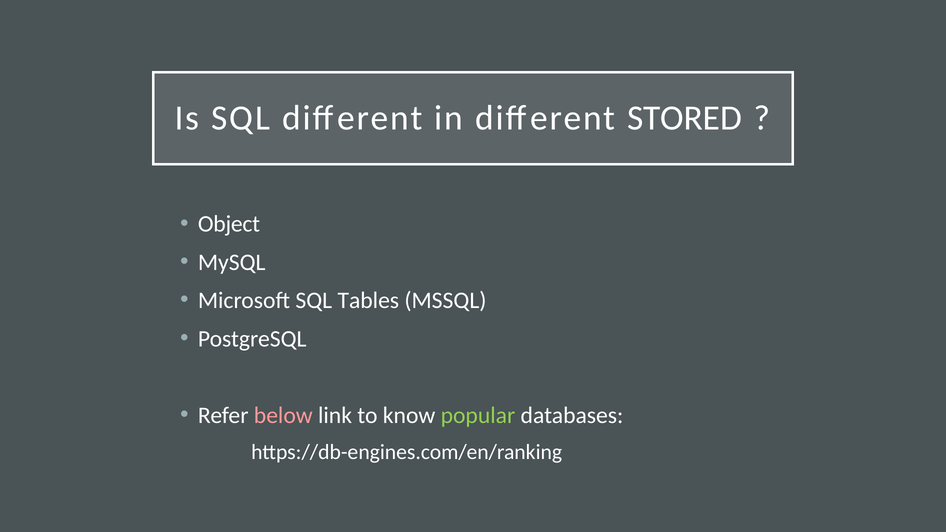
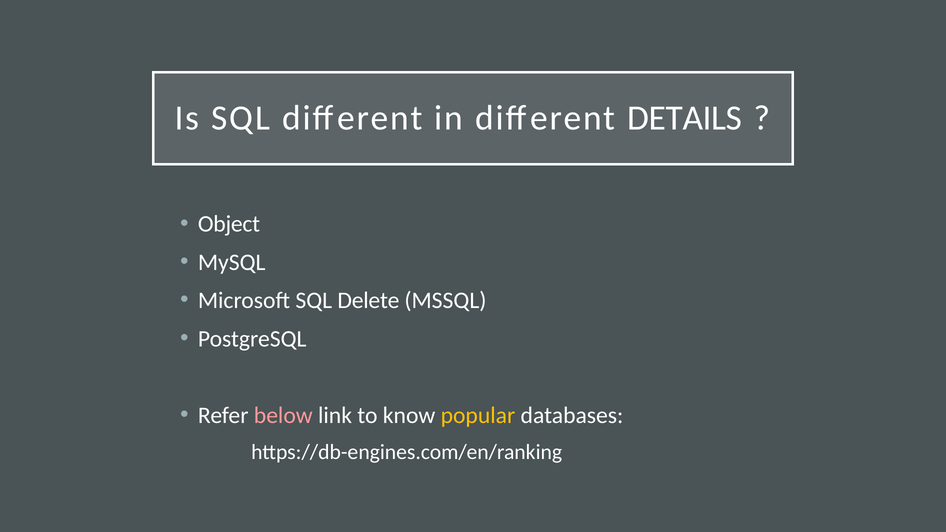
STORED: STORED -> DETAILS (685, 118)
Tables: Tables -> Delete (368, 301)
popular colour: light green -> yellow (478, 415)
